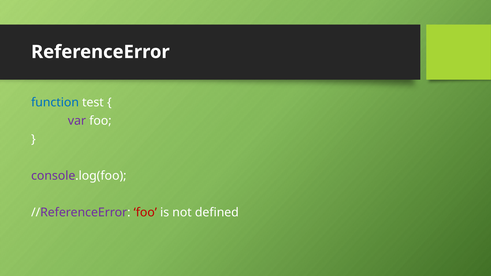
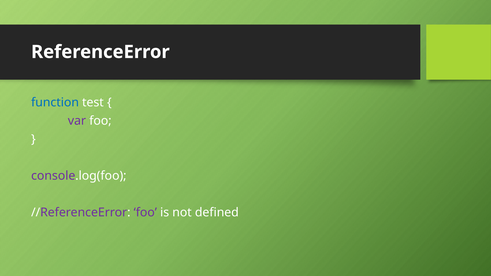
foo colour: red -> purple (145, 213)
